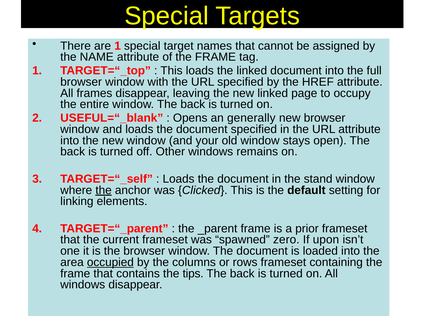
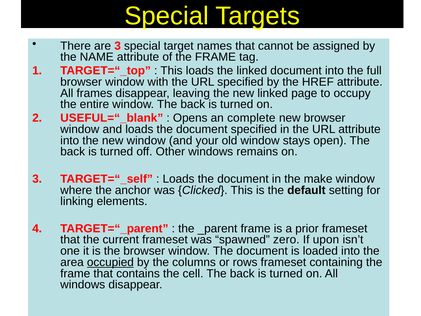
are 1: 1 -> 3 (118, 46)
generally: generally -> complete (251, 118)
stand: stand -> make (318, 179)
the underline: present -> none (104, 190)
tips: tips -> cell (193, 273)
